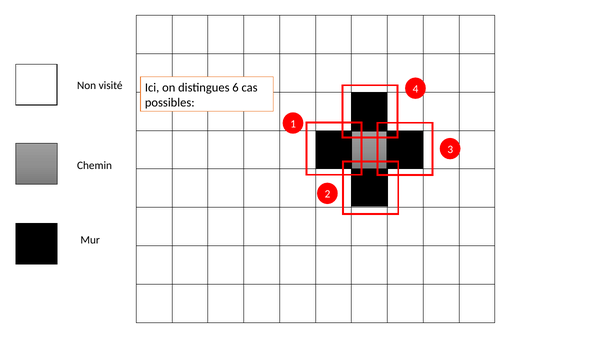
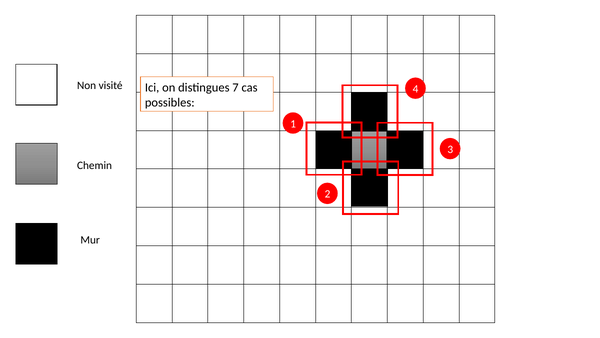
6: 6 -> 7 (236, 87)
